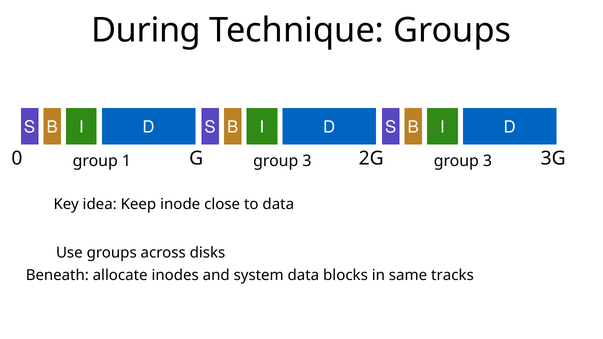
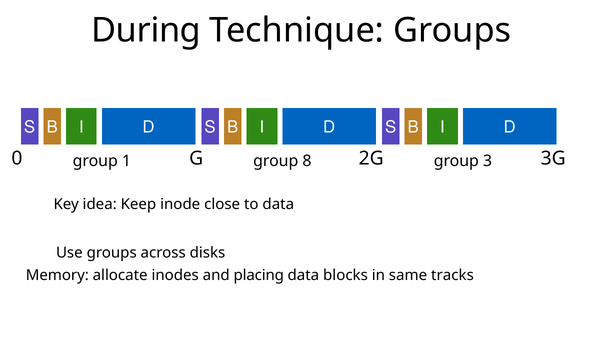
3: 3 -> 8 (307, 161)
Beneath: Beneath -> Memory (57, 275)
system: system -> placing (259, 275)
